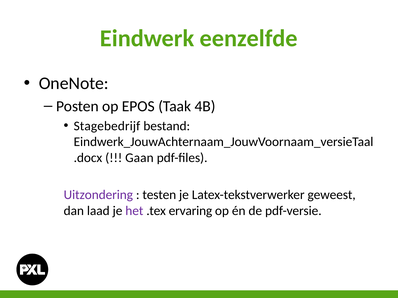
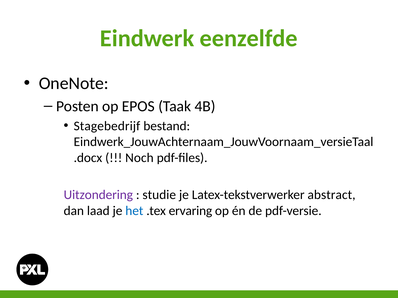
Gaan: Gaan -> Noch (139, 158)
testen: testen -> studie (159, 195)
geweest: geweest -> abstract (332, 195)
het colour: purple -> blue (134, 211)
